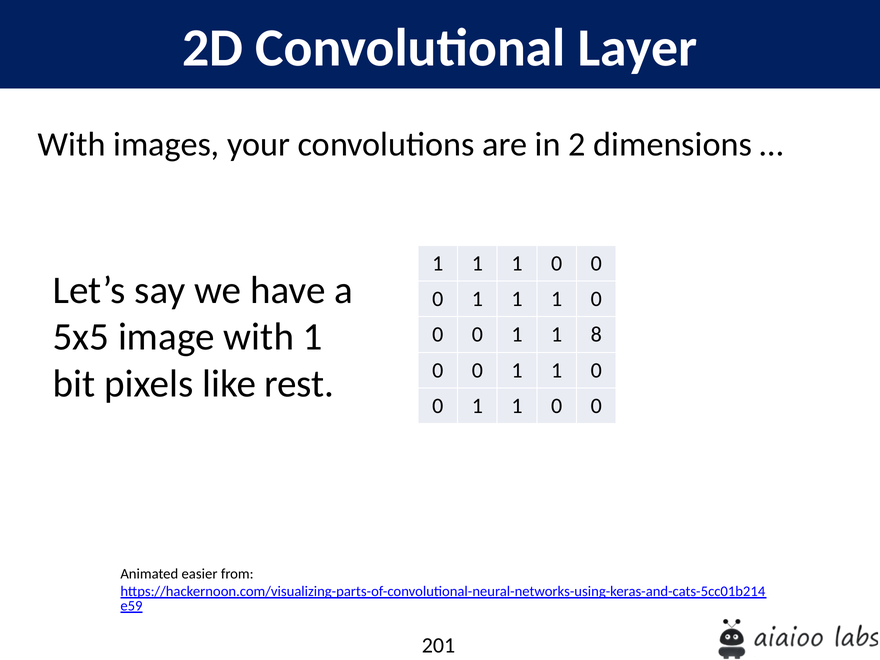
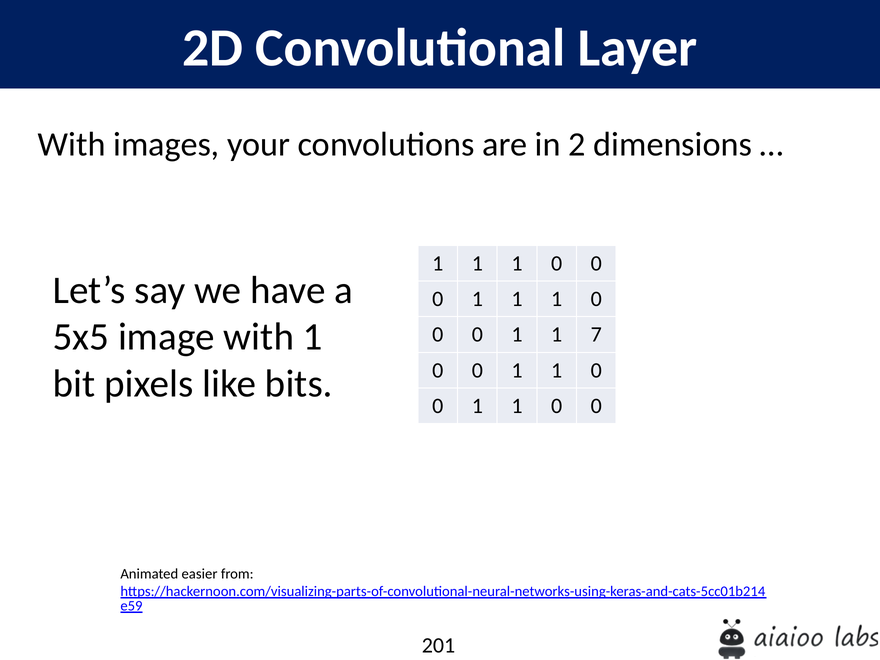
8: 8 -> 7 (596, 335)
rest: rest -> bits (299, 384)
